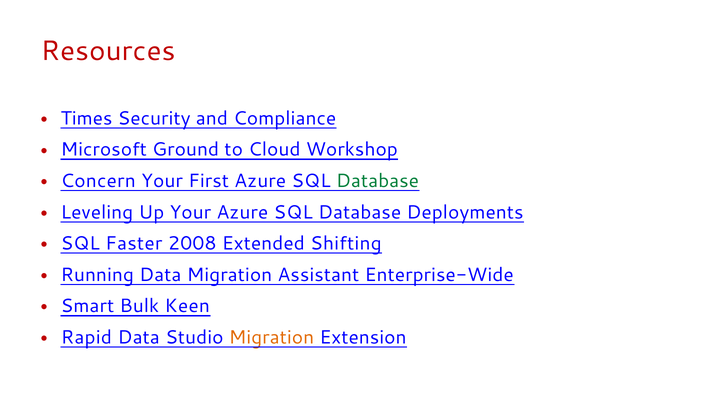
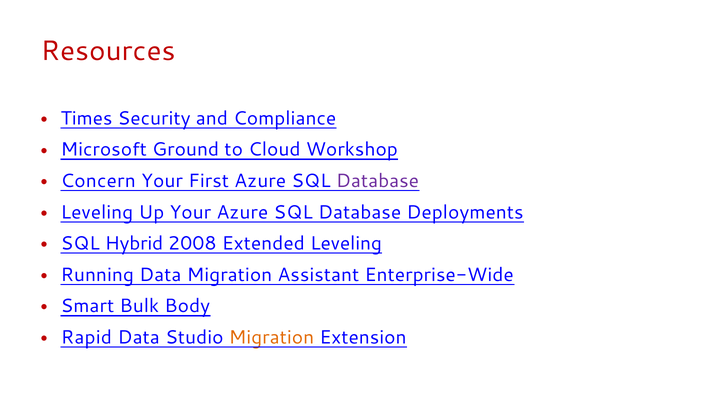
Database colour: green -> purple (377, 181)
Faster: Faster -> Hybrid (134, 244)
Extended Shifting: Shifting -> Leveling (346, 244)
Keen: Keen -> Body (187, 306)
